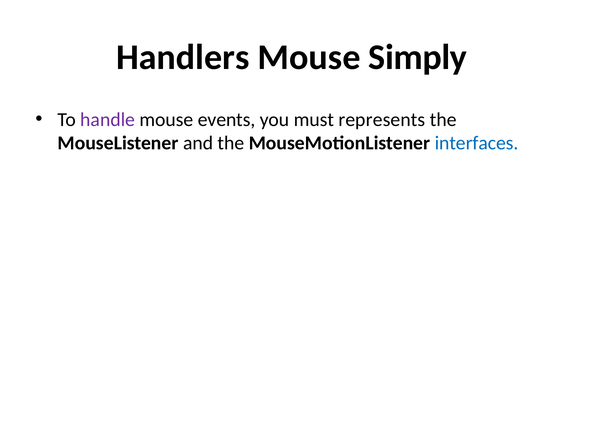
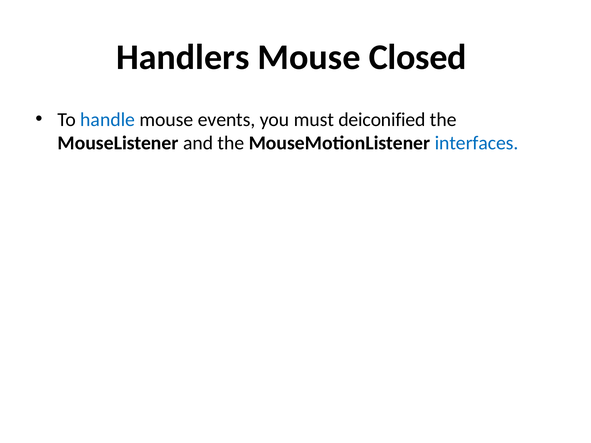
Simply: Simply -> Closed (418, 57)
handle colour: purple -> blue (108, 120)
represents: represents -> deiconified (382, 120)
